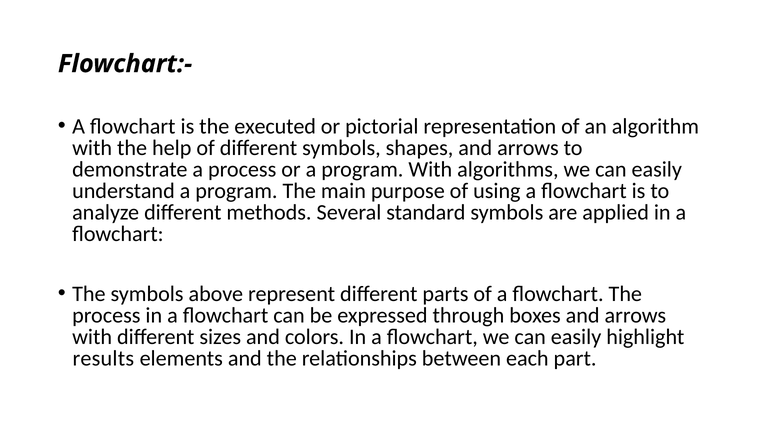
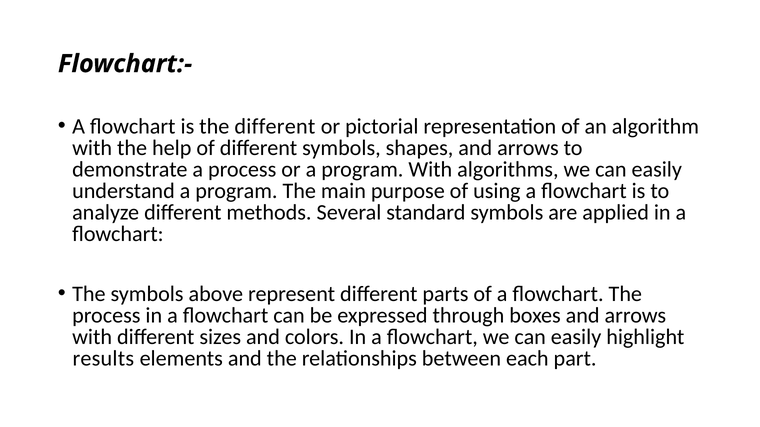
the executed: executed -> different (275, 127)
